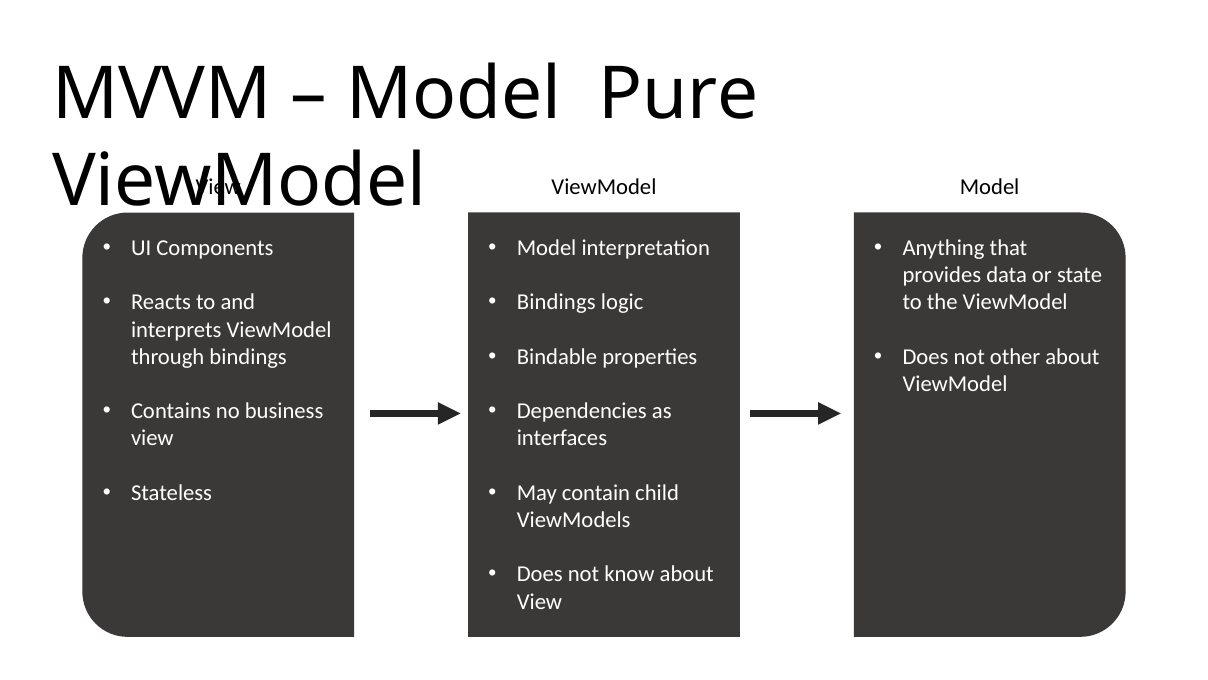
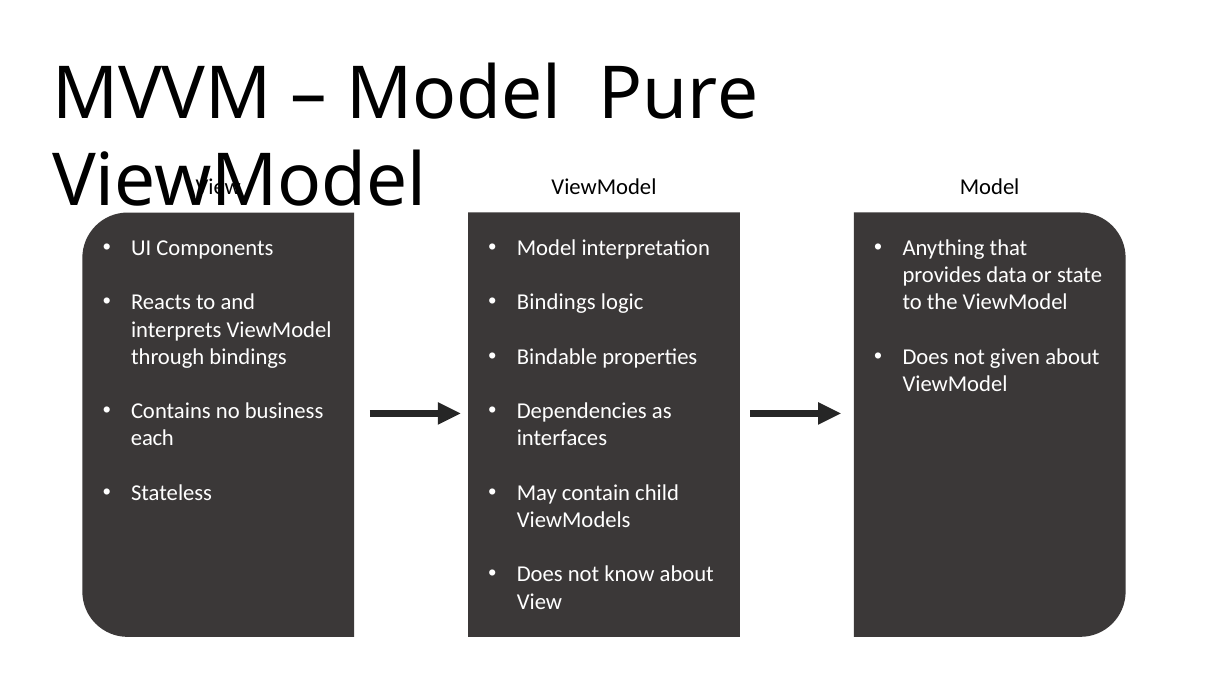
other: other -> given (1015, 357)
view: view -> each (152, 438)
